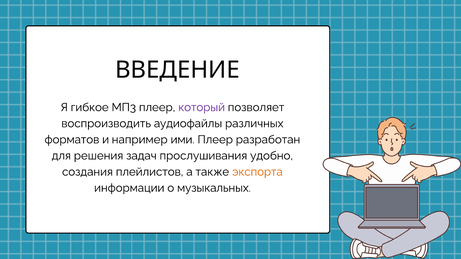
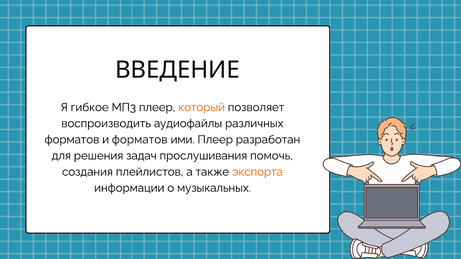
который colour: purple -> orange (202, 107)
и например: например -> форматов (140, 140)
удобно: удобно -> помочь (272, 156)
